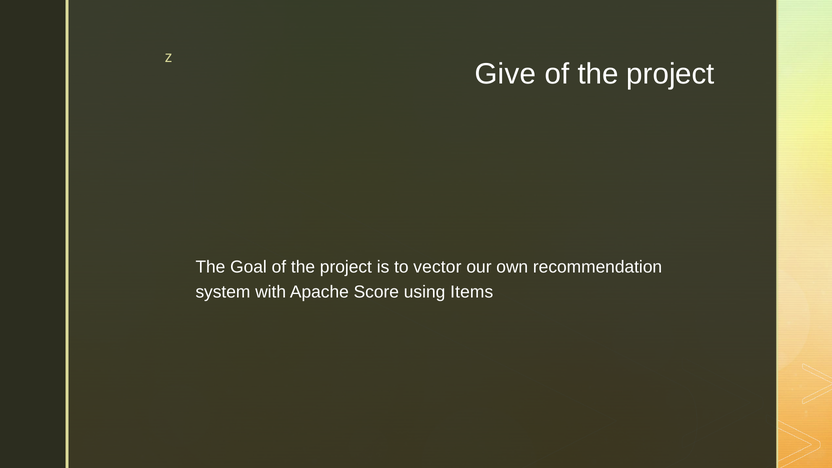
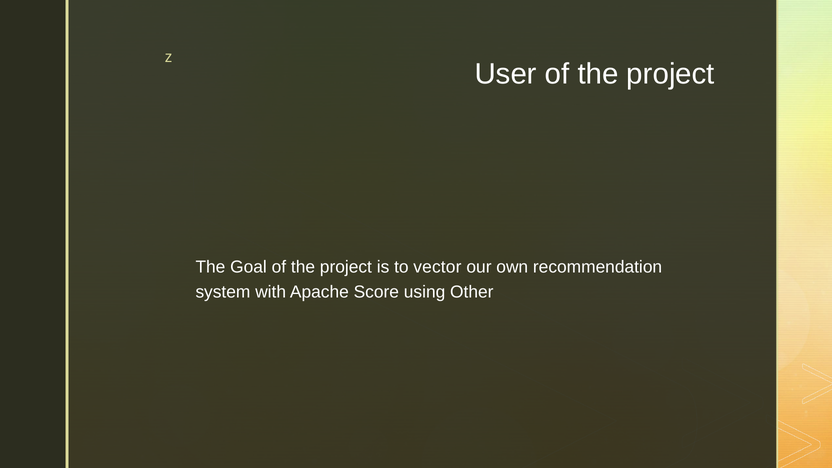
Give: Give -> User (506, 74)
Items: Items -> Other (472, 292)
